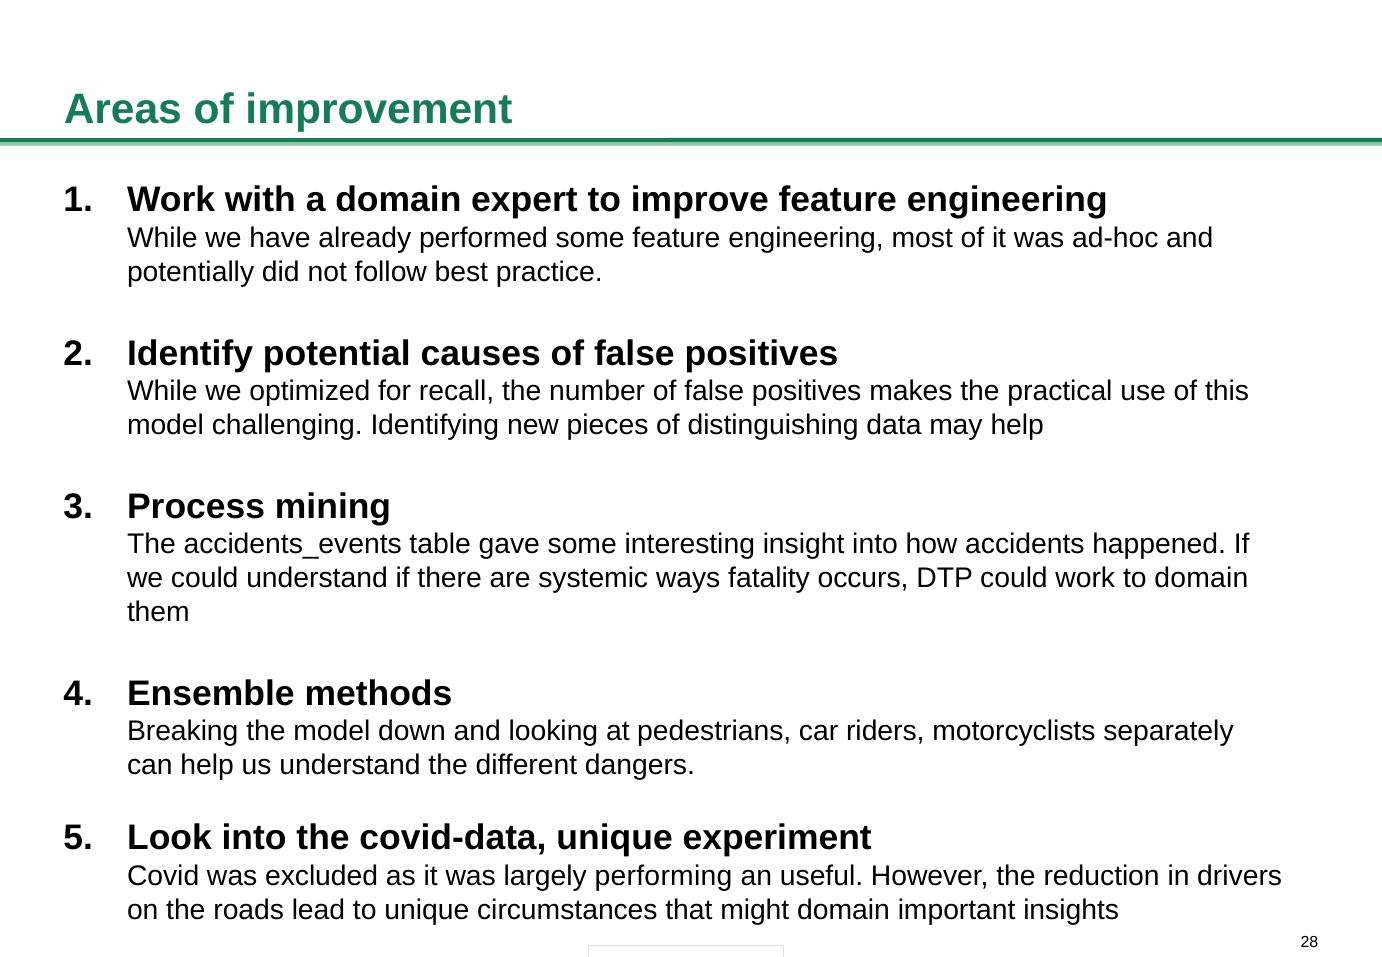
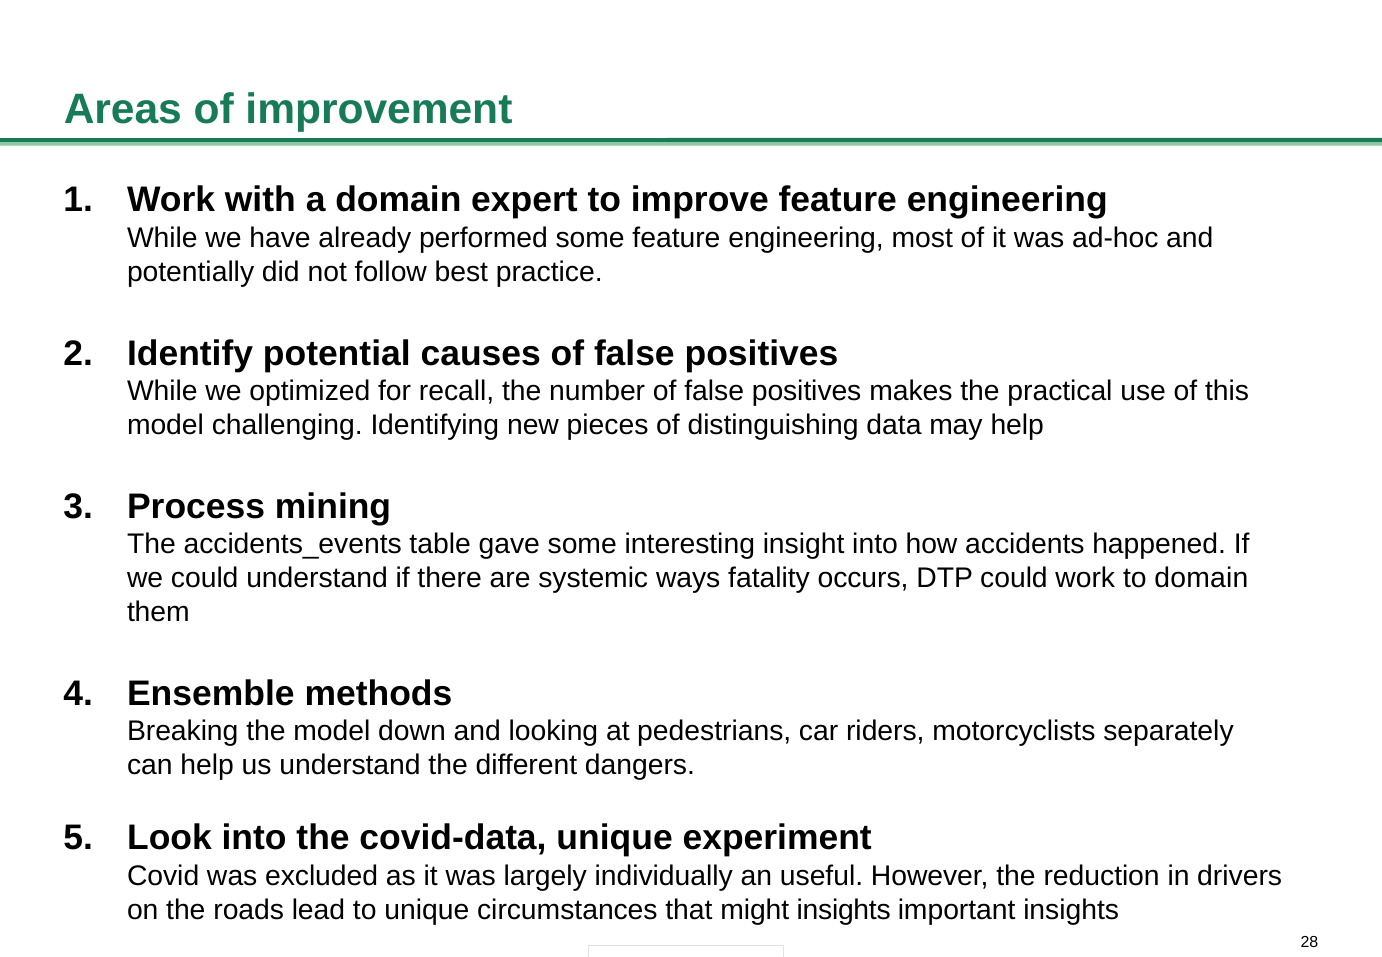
performing: performing -> individually (664, 876)
might domain: domain -> insights (844, 910)
